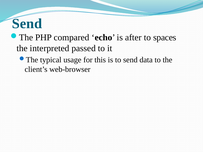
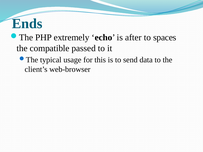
Send: Send -> Ends (27, 24)
compared: compared -> extremely (72, 38)
interpreted: interpreted -> compatible (50, 48)
